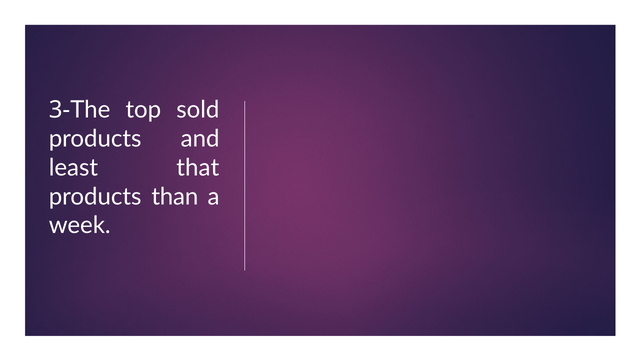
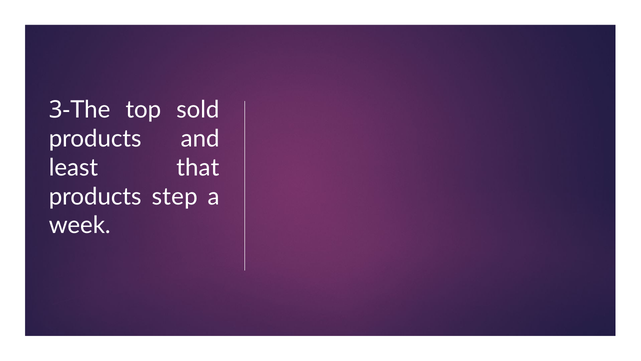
than: than -> step (175, 196)
